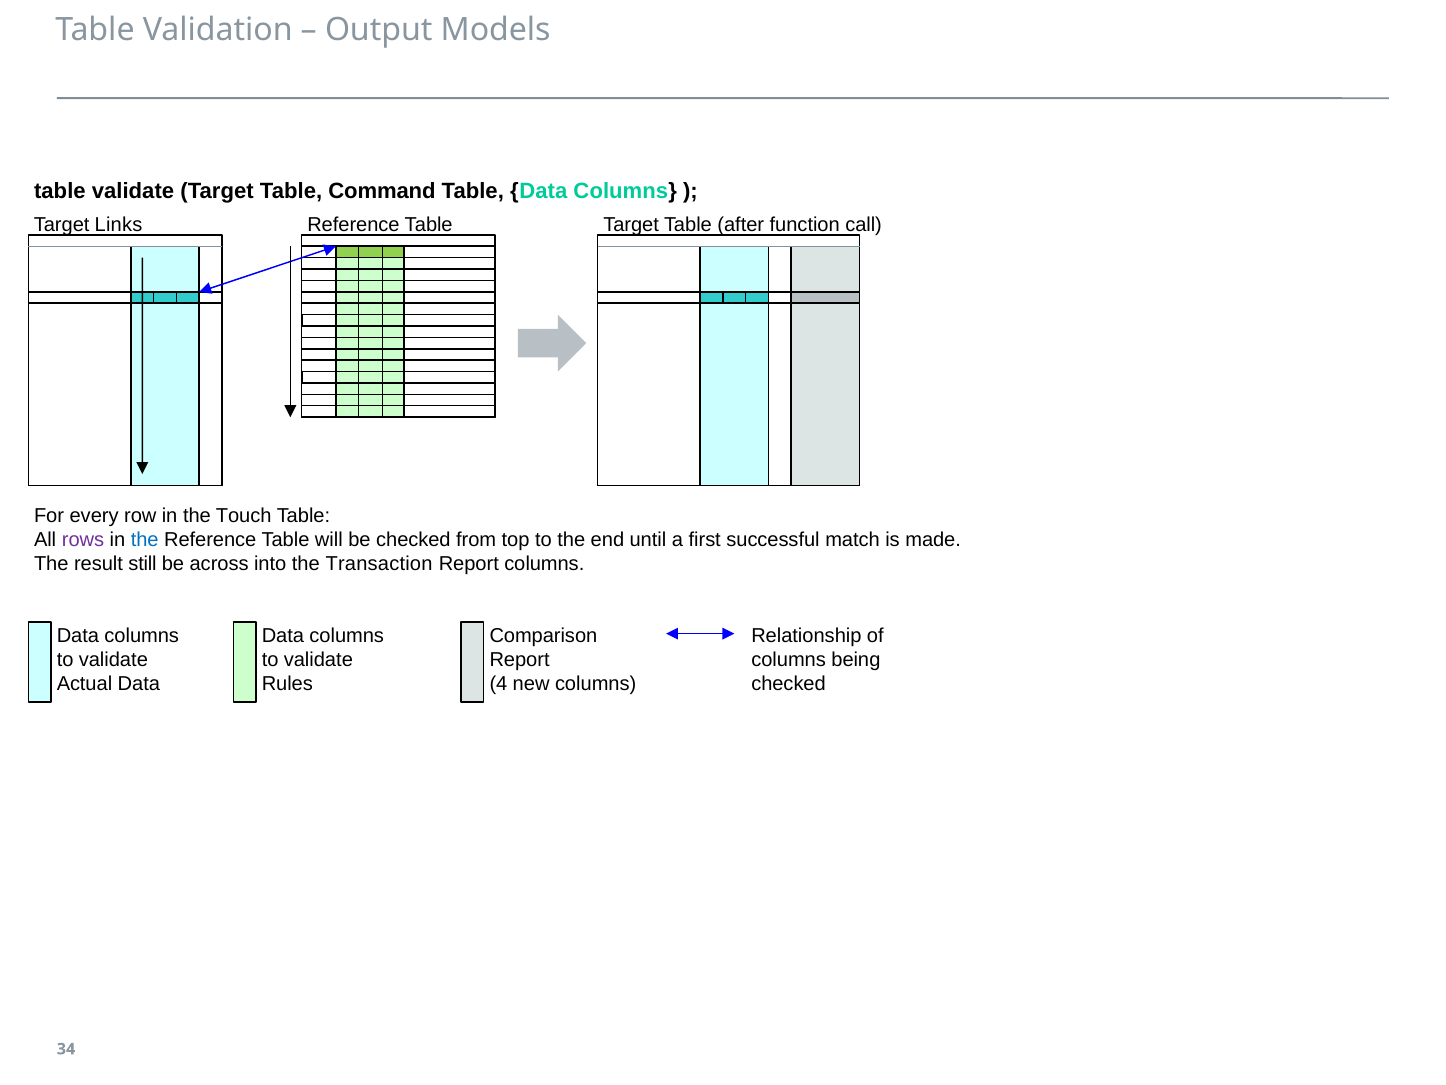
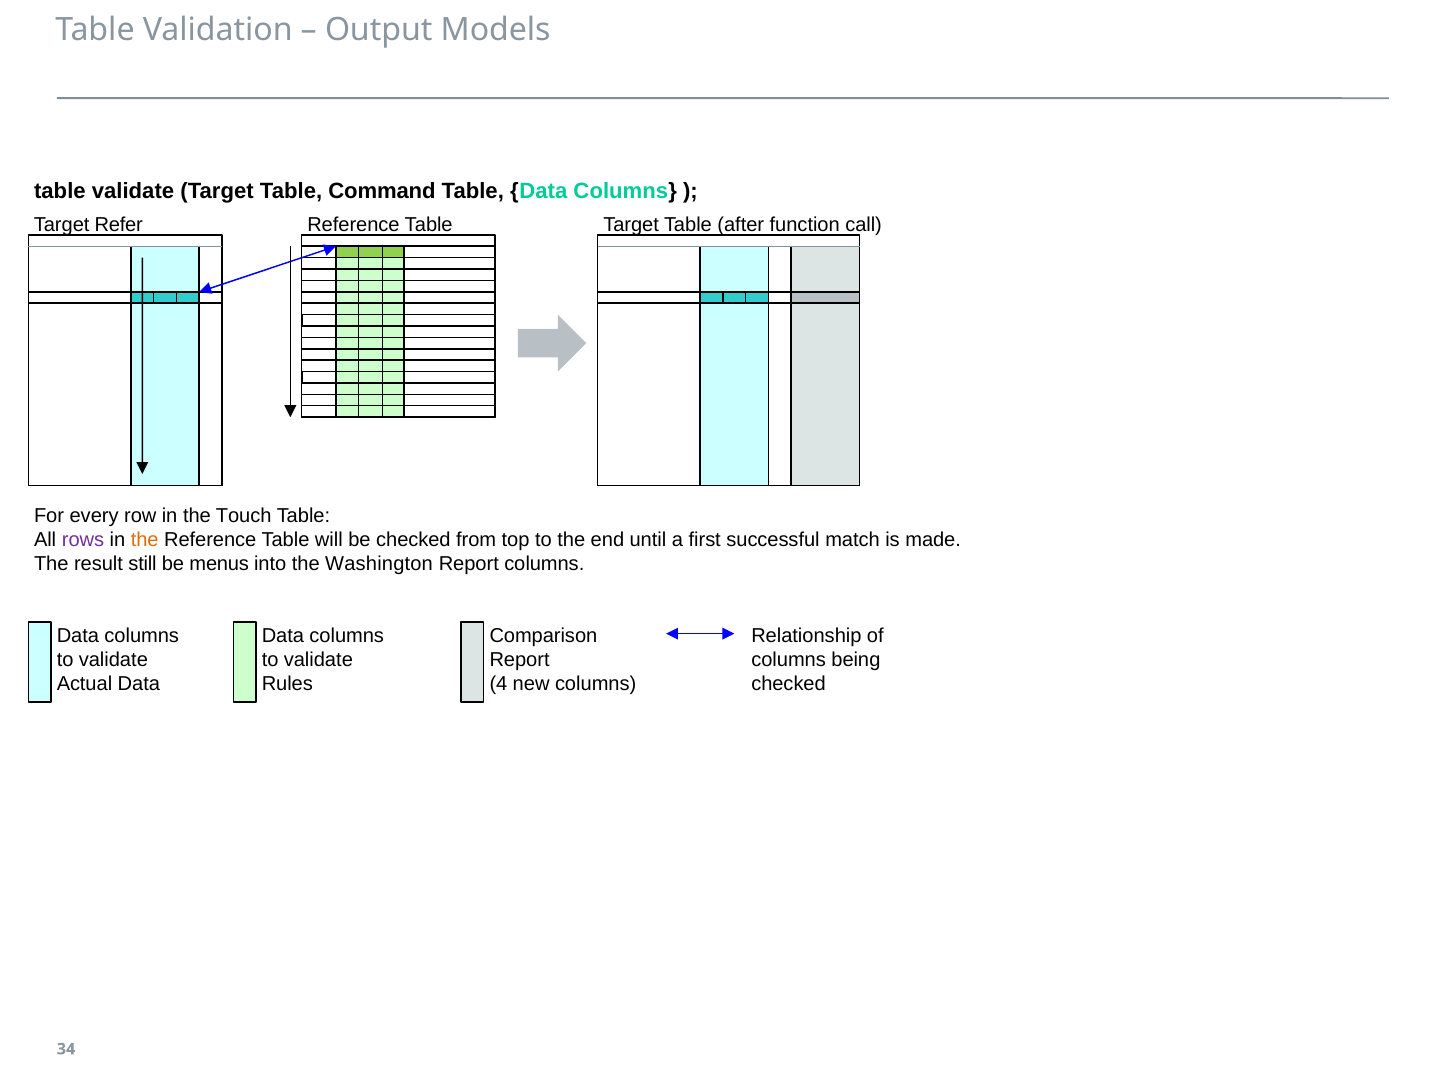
Links: Links -> Refer (119, 225)
the colour: blue -> orange (145, 540)
across: across -> menus (219, 564)
Transaction: Transaction -> Washington (379, 564)
